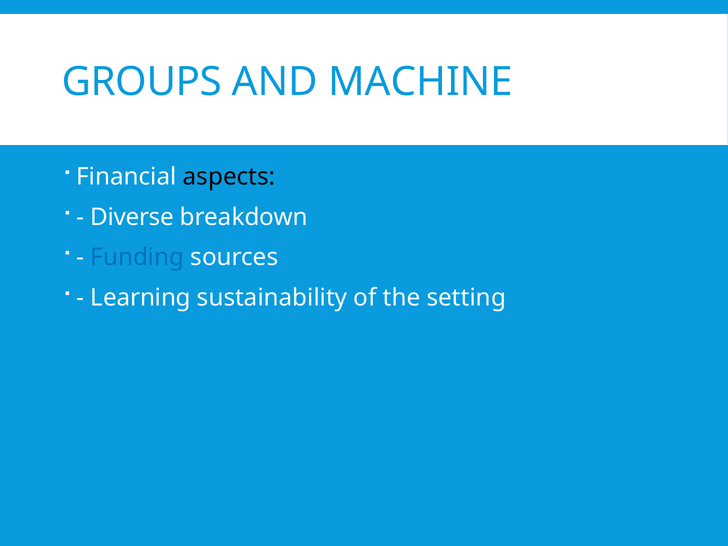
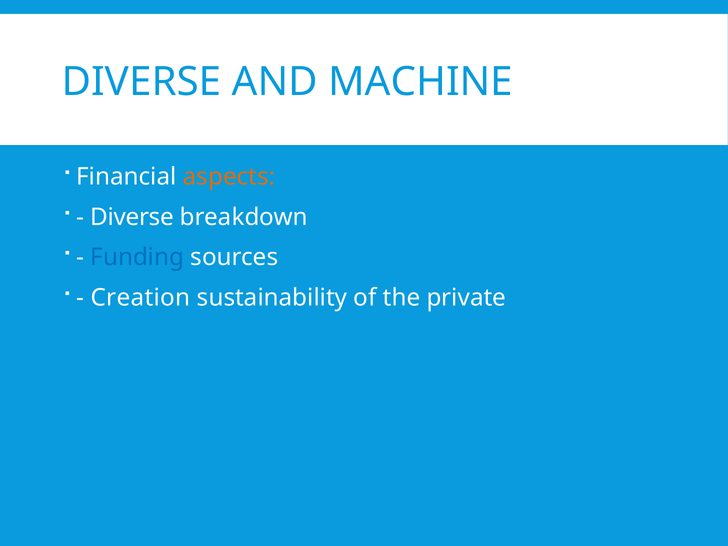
GROUPS: GROUPS -> DIVERSE (142, 82)
aspects colour: black -> orange (229, 177)
Learning: Learning -> Creation (140, 298)
setting: setting -> private (466, 298)
